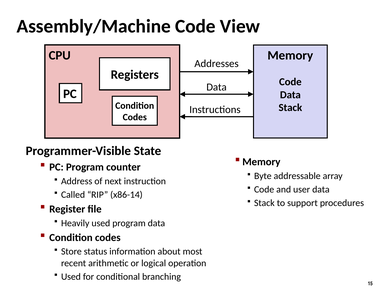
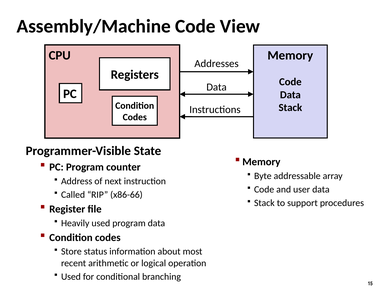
x86-14: x86-14 -> x86-66 (126, 194)
